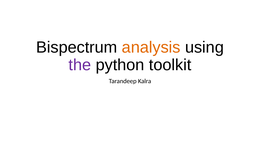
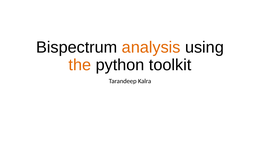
the colour: purple -> orange (80, 65)
